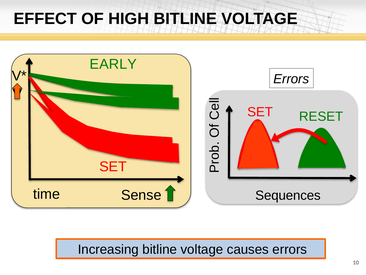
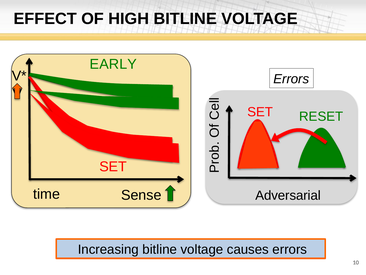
Sequences: Sequences -> Adversarial (288, 195)
